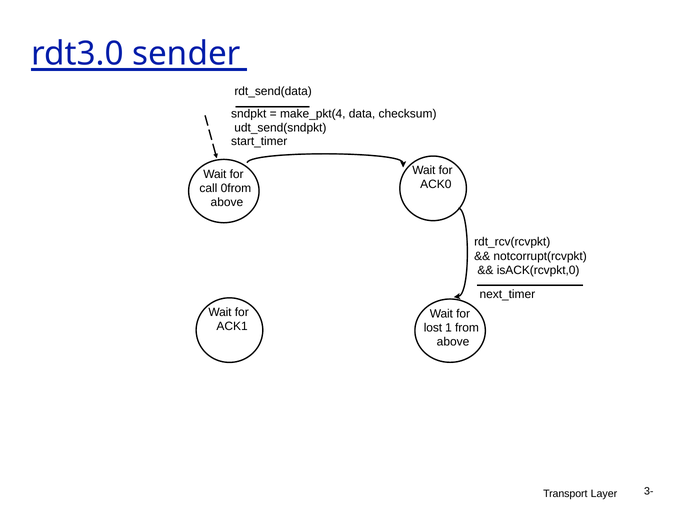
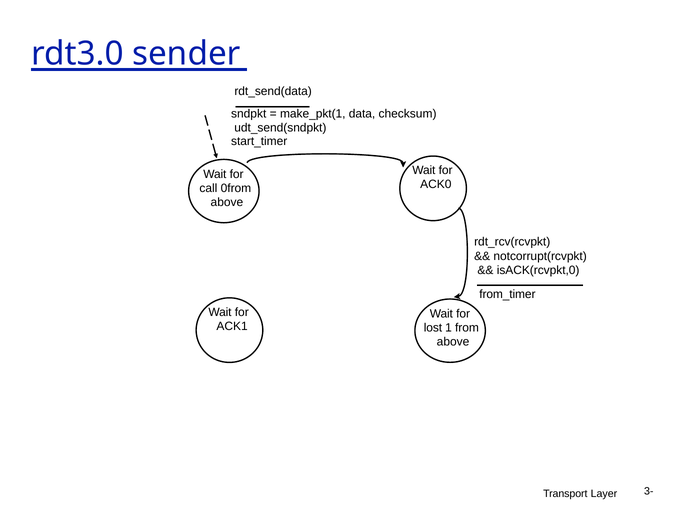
make_pkt(4: make_pkt(4 -> make_pkt(1 (313, 114)
next_timer: next_timer -> from_timer (507, 294)
